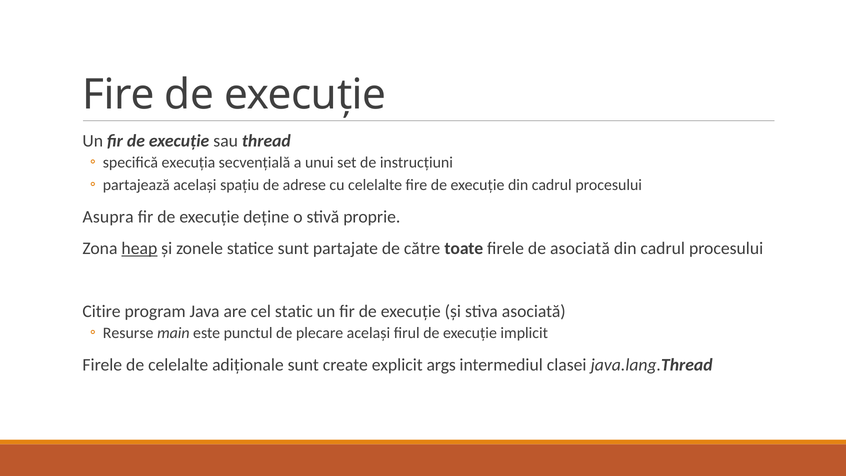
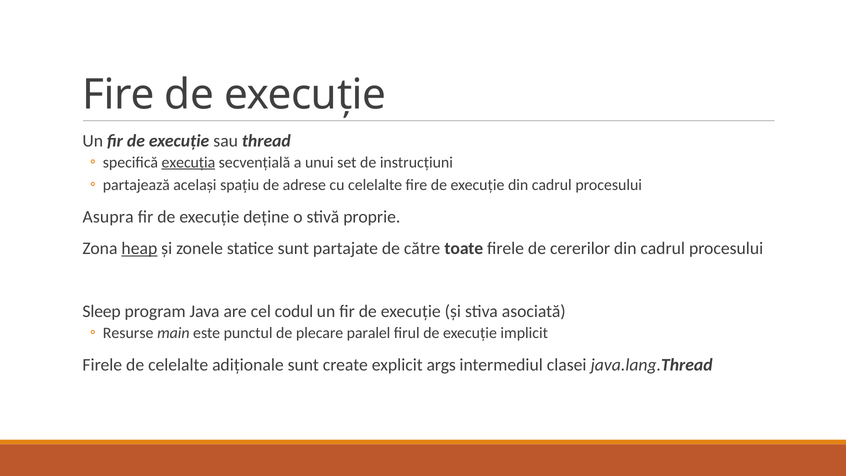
execuția underline: none -> present (188, 162)
de asociată: asociată -> cererilor (580, 248)
Citire: Citire -> Sleep (102, 311)
static: static -> codul (294, 311)
plecare același: același -> paralel (369, 333)
